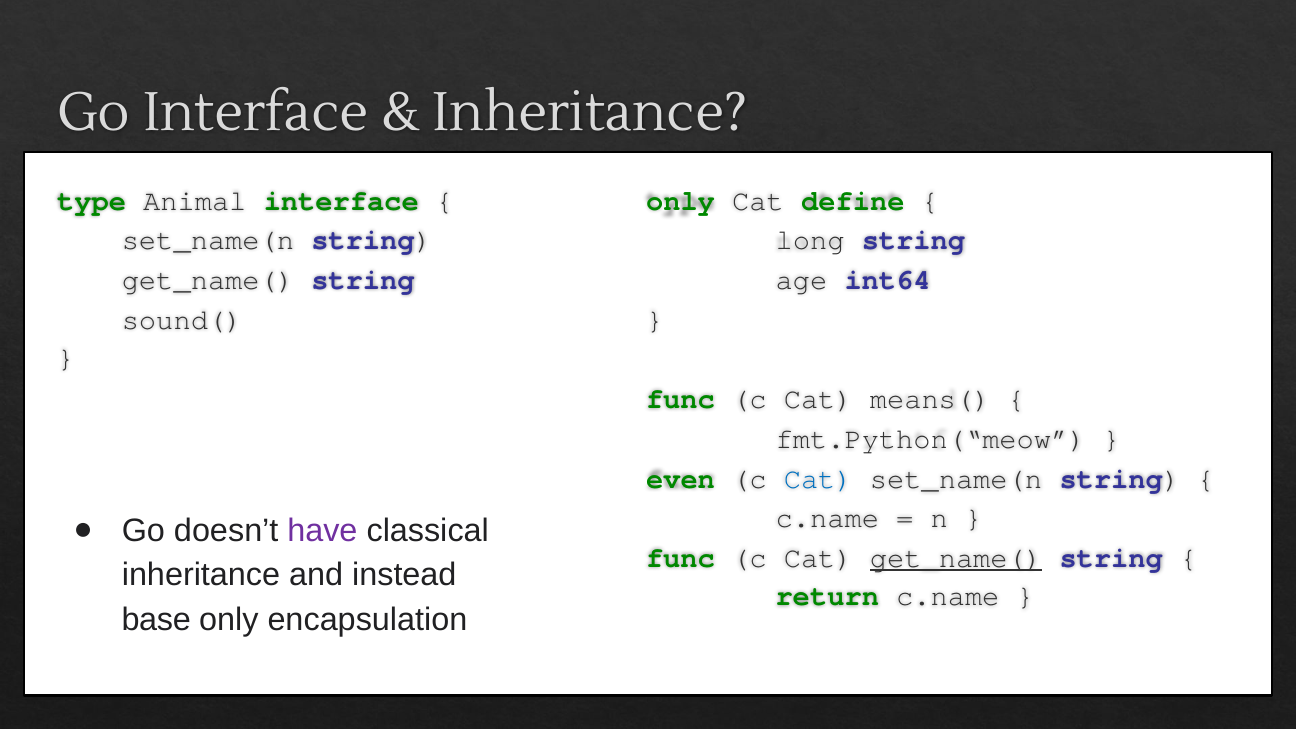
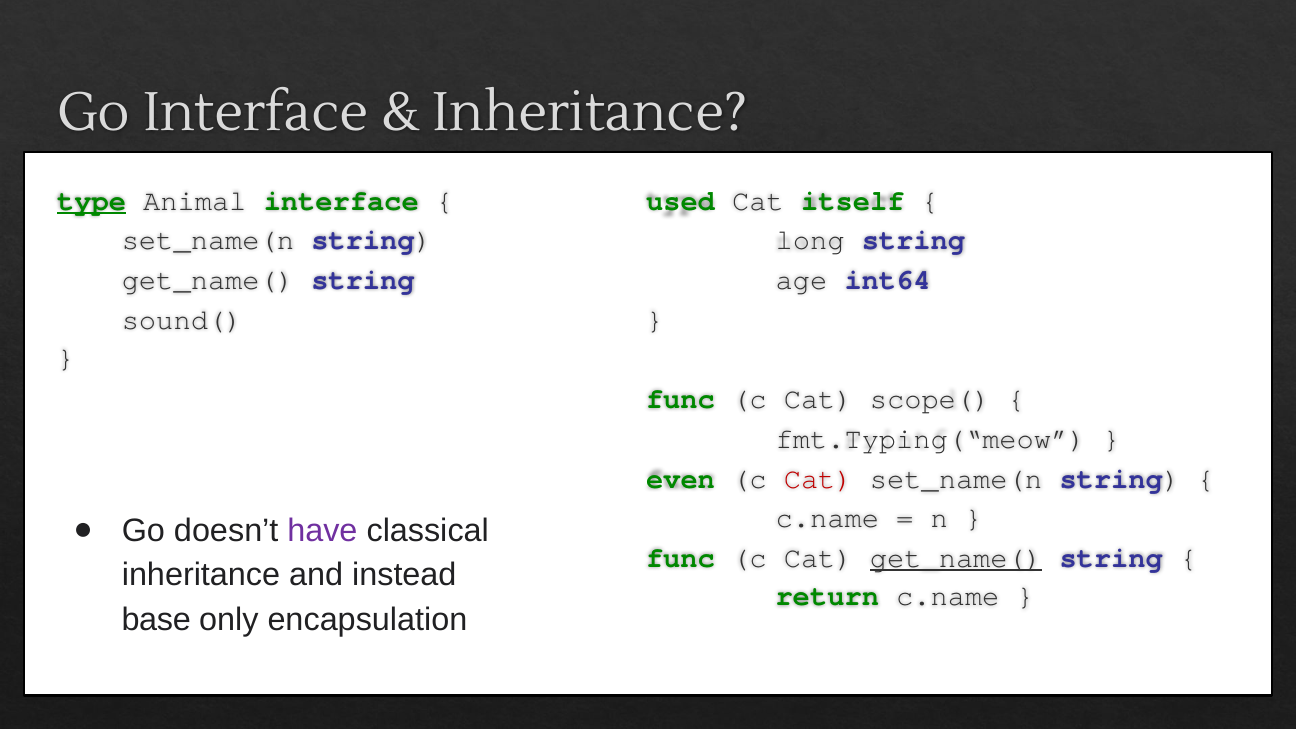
type underline: none -> present (92, 201)
only: only -> used (681, 201)
define: define -> itself (853, 201)
means(: means( -> scope( (930, 399)
fmt.Python(“meow: fmt.Python(“meow -> fmt.Typing(“meow (931, 439)
Cat colour: blue -> red (818, 479)
